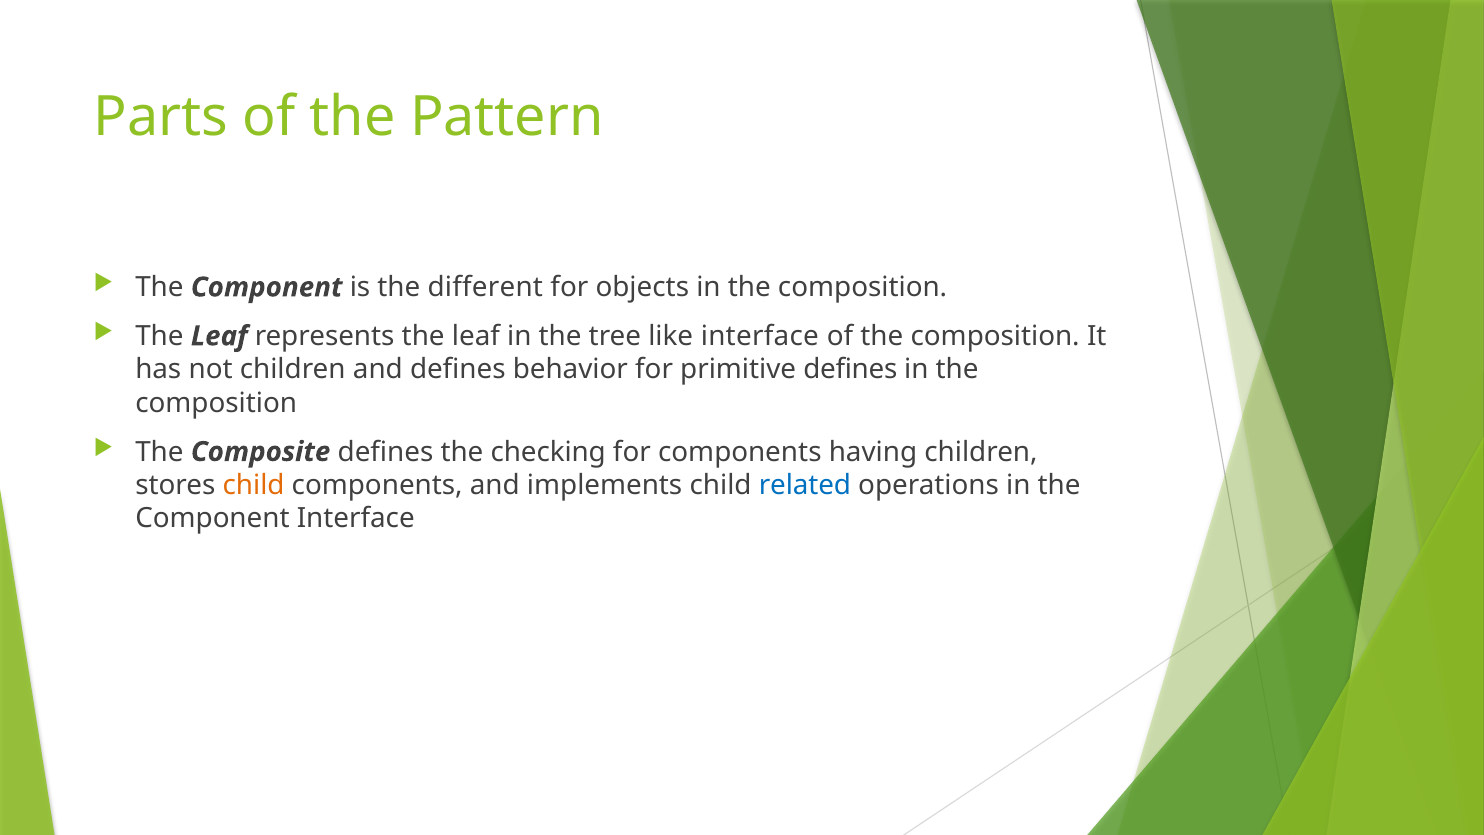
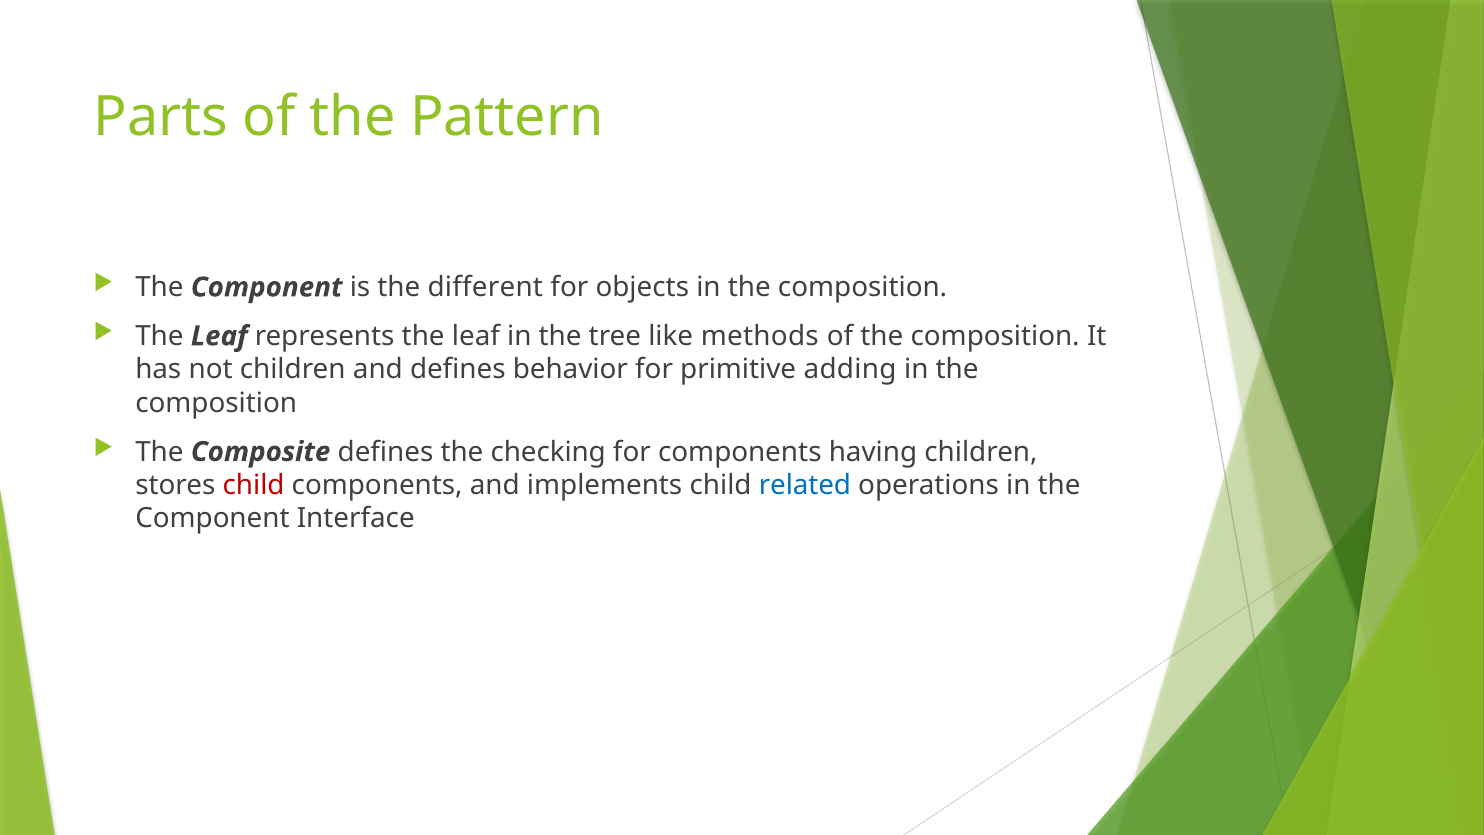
like interface: interface -> methods (760, 336)
primitive defines: defines -> adding (850, 369)
child colour: orange -> red (254, 485)
